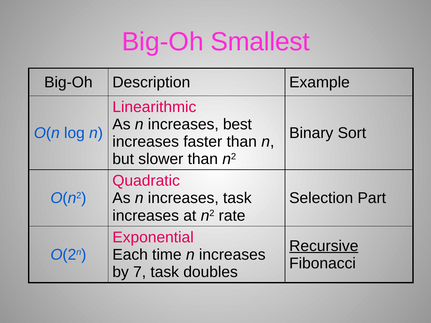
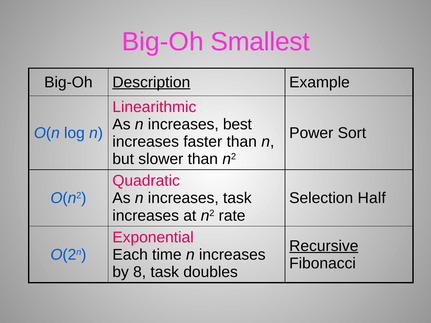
Description underline: none -> present (151, 82)
Binary: Binary -> Power (311, 133)
Part: Part -> Half (372, 198)
7: 7 -> 8 (140, 272)
